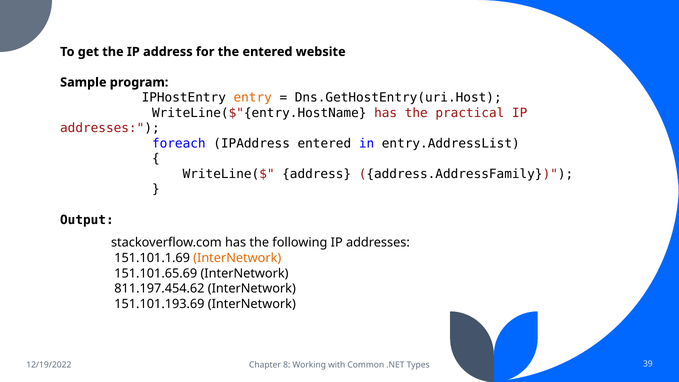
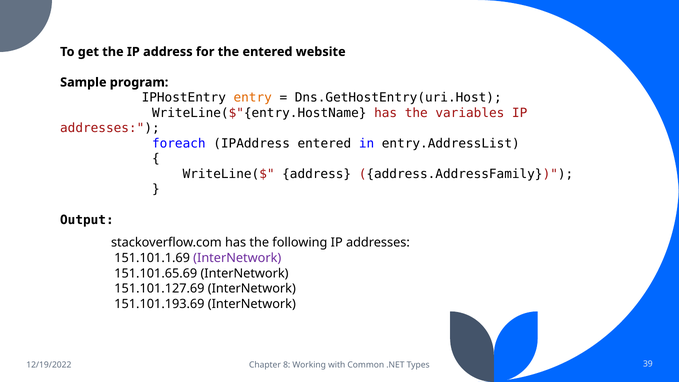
practical: practical -> variables (470, 113)
InterNetwork colour: orange -> purple (237, 258)
811.197.454.62: 811.197.454.62 -> 151.101.127.69 (159, 289)
